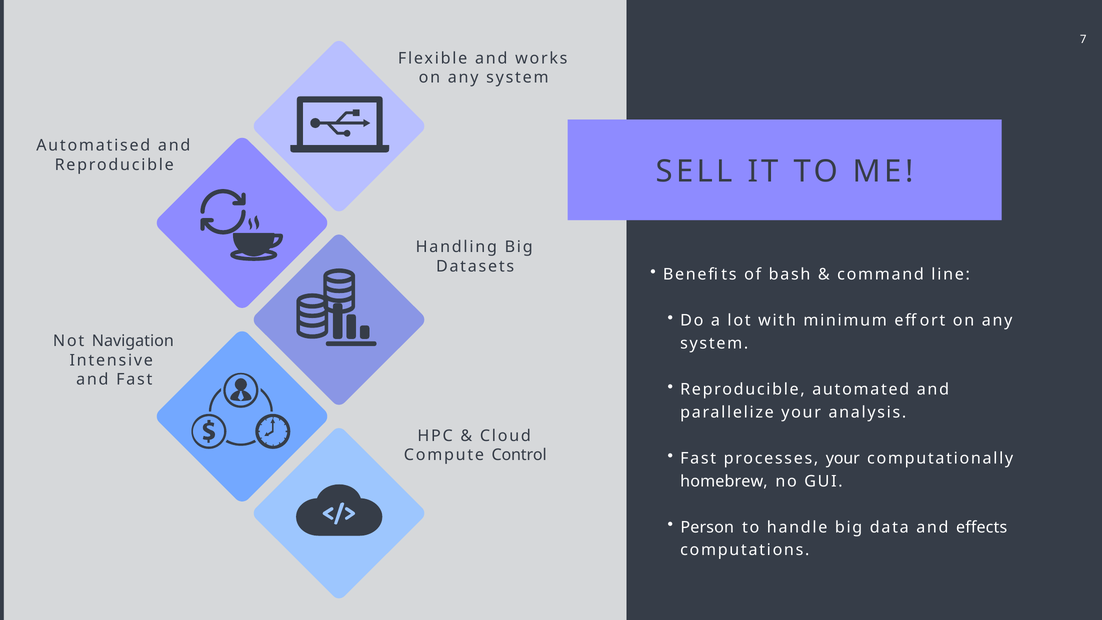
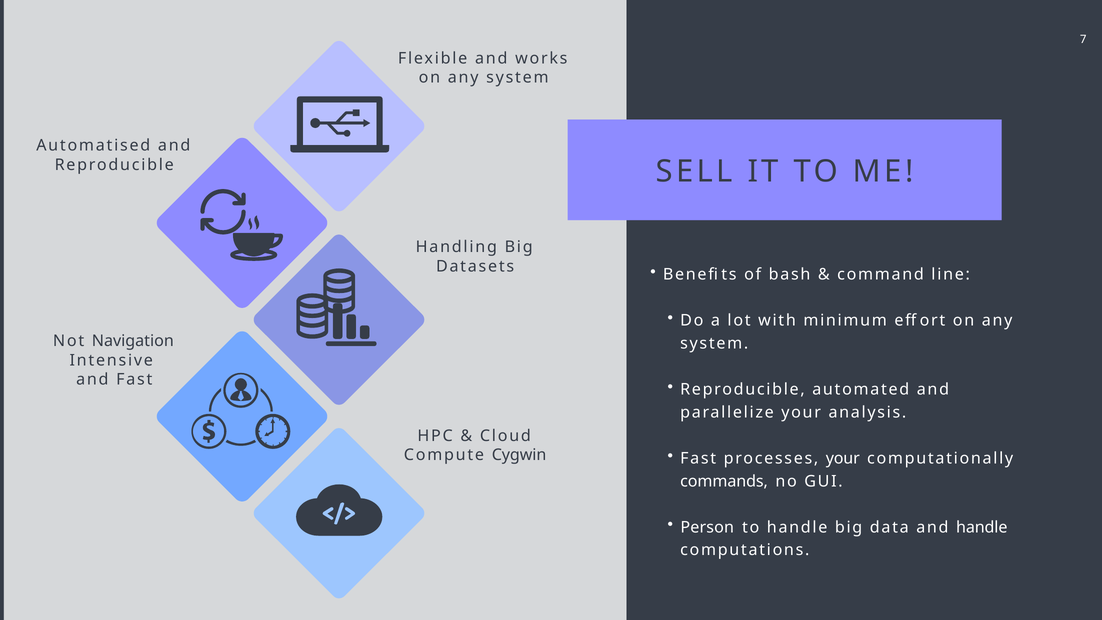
Control: Control -> Cygwin (519, 455)
homebrew: homebrew -> commands (724, 481)
and effects: effects -> handle (982, 527)
